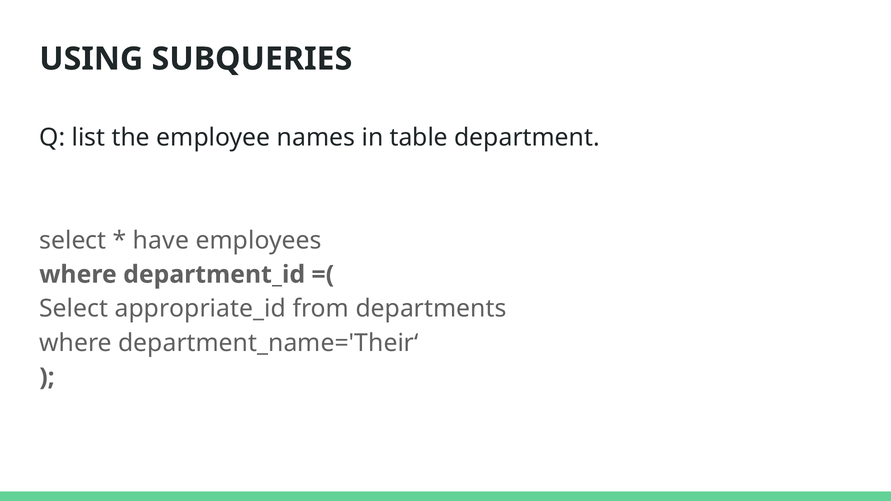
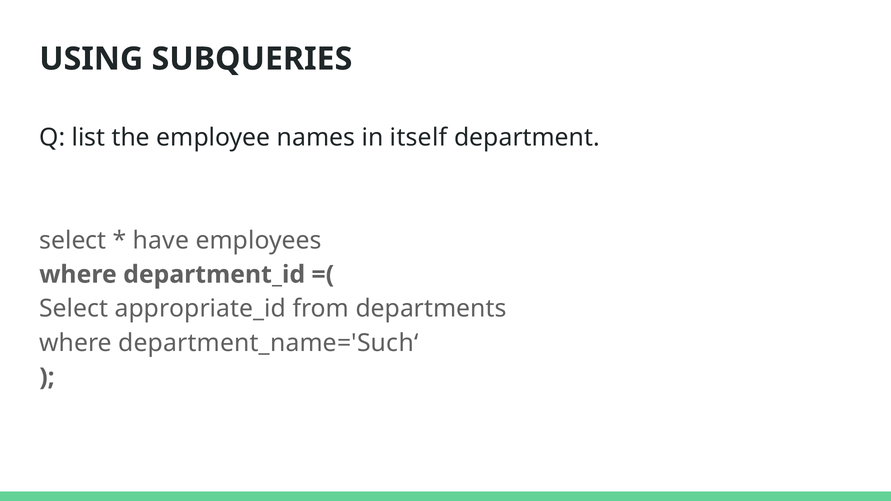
table: table -> itself (419, 138)
department_name='Their‘: department_name='Their‘ -> department_name='Such‘ (268, 343)
